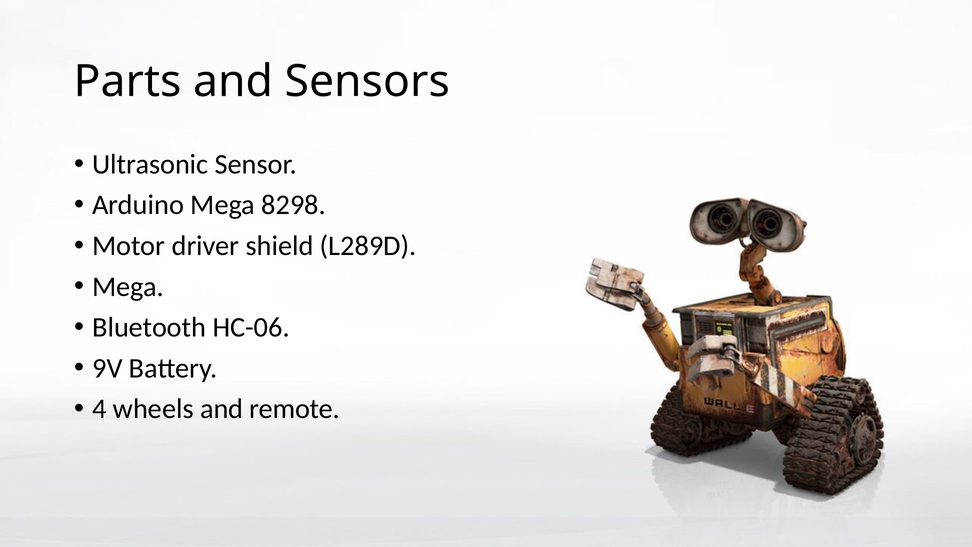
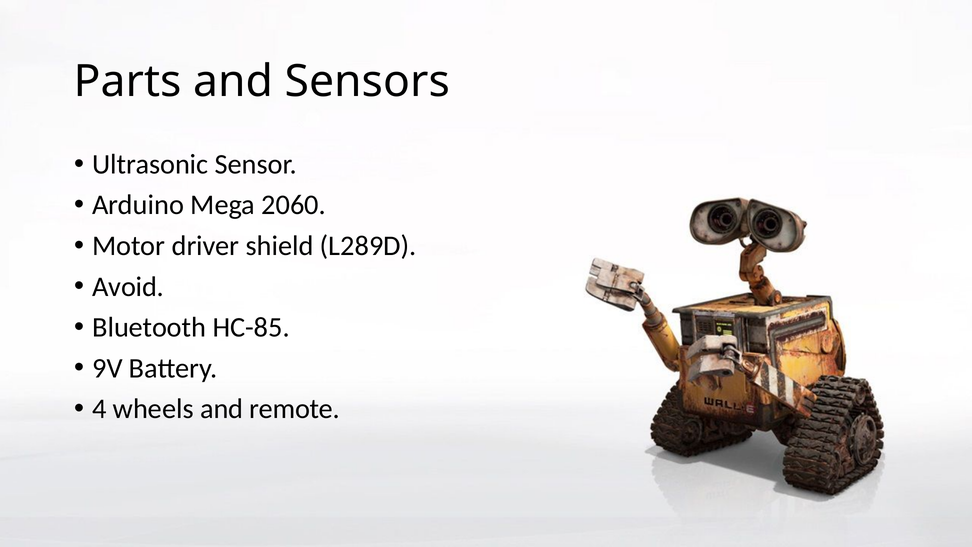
8298: 8298 -> 2060 (294, 205)
Mega: Mega -> Avoid (128, 287)
HC-06: HC-06 -> HC-85 (251, 327)
